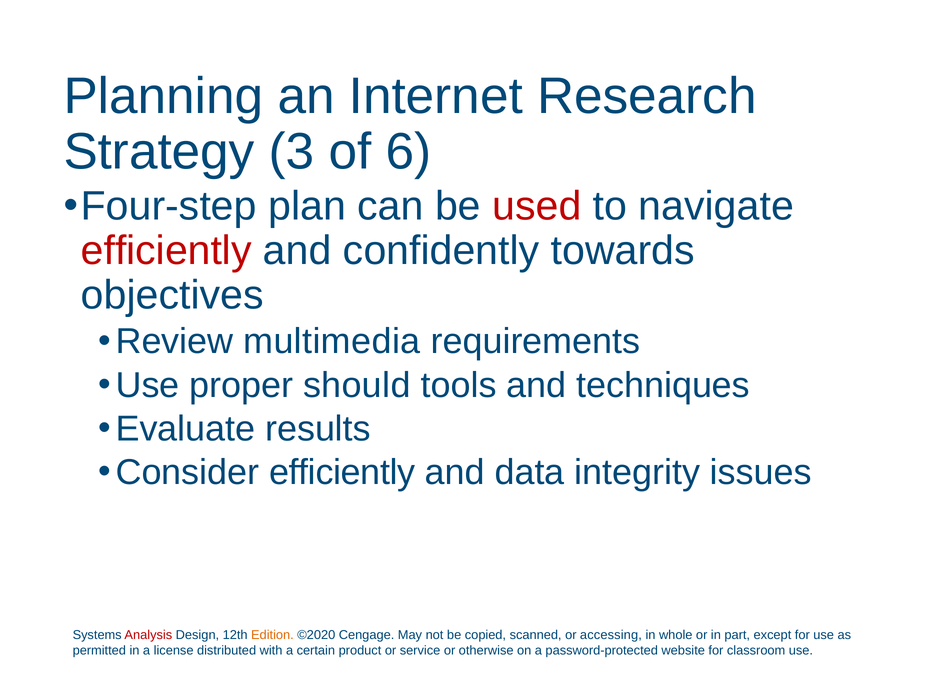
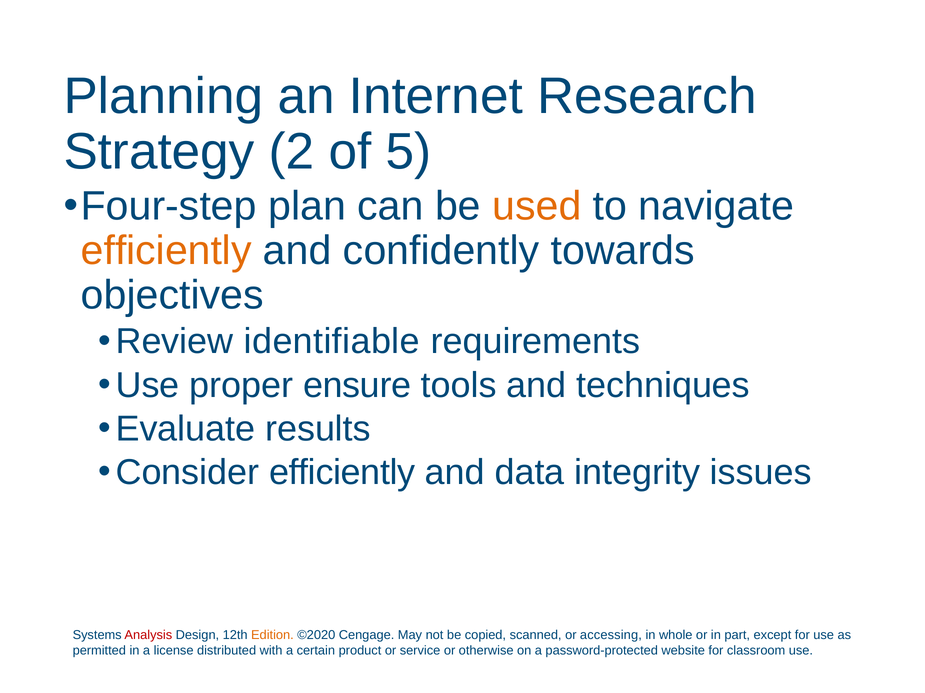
3: 3 -> 2 (292, 152)
6: 6 -> 5 (409, 152)
used colour: red -> orange (537, 207)
efficiently colour: red -> orange (166, 251)
multimedia: multimedia -> identifiable (332, 342)
should: should -> ensure (357, 386)
